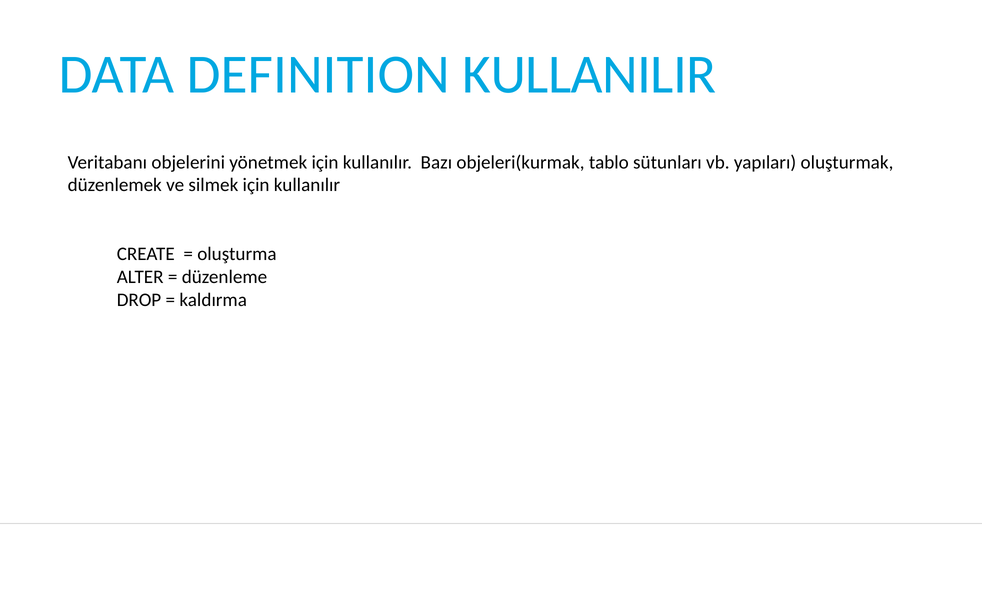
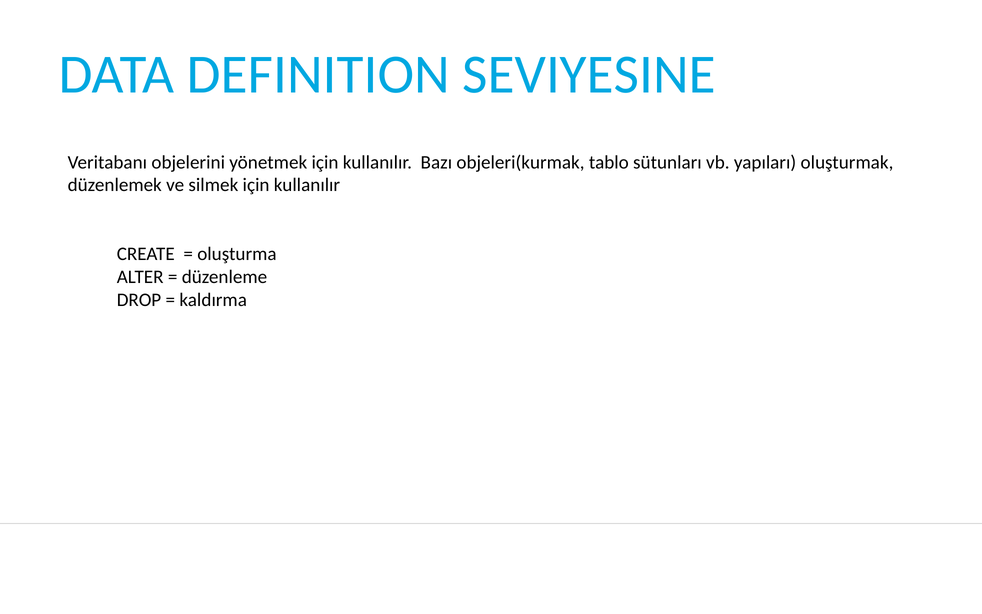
KULLANILIR: KULLANILIR -> SEVIYESINE (589, 74)
